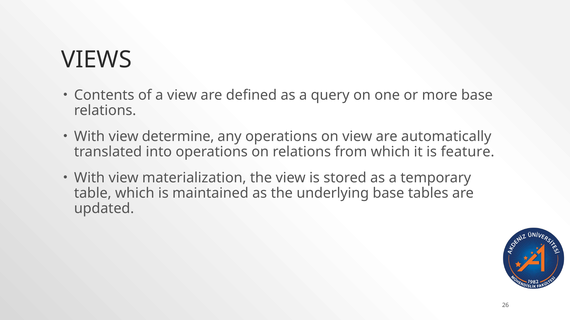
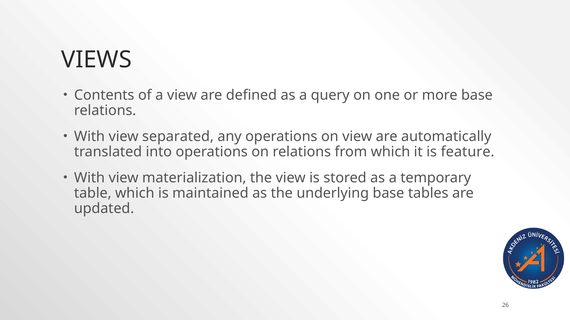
determine: determine -> separated (178, 137)
